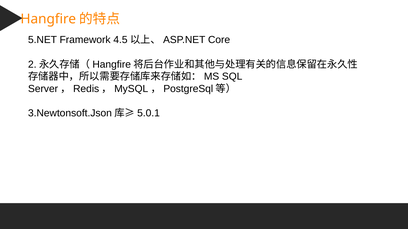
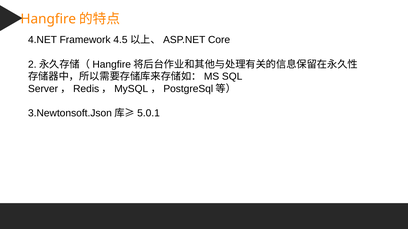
5.NET: 5.NET -> 4.NET (43, 40)
